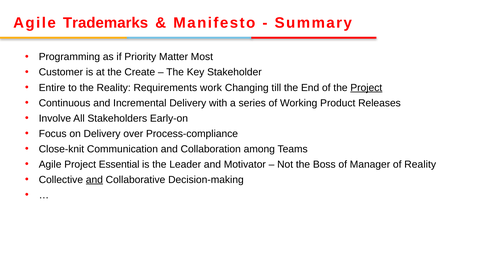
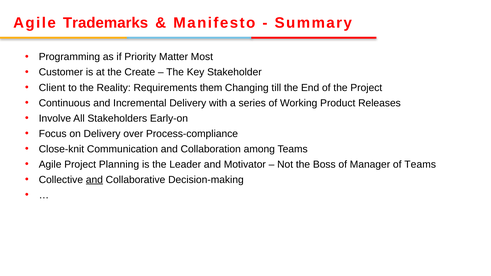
Entire: Entire -> Client (52, 88)
work: work -> them (211, 88)
Project underline: present -> none (366, 88)
Essential: Essential -> Planning (119, 164)
of Reality: Reality -> Teams (420, 164)
